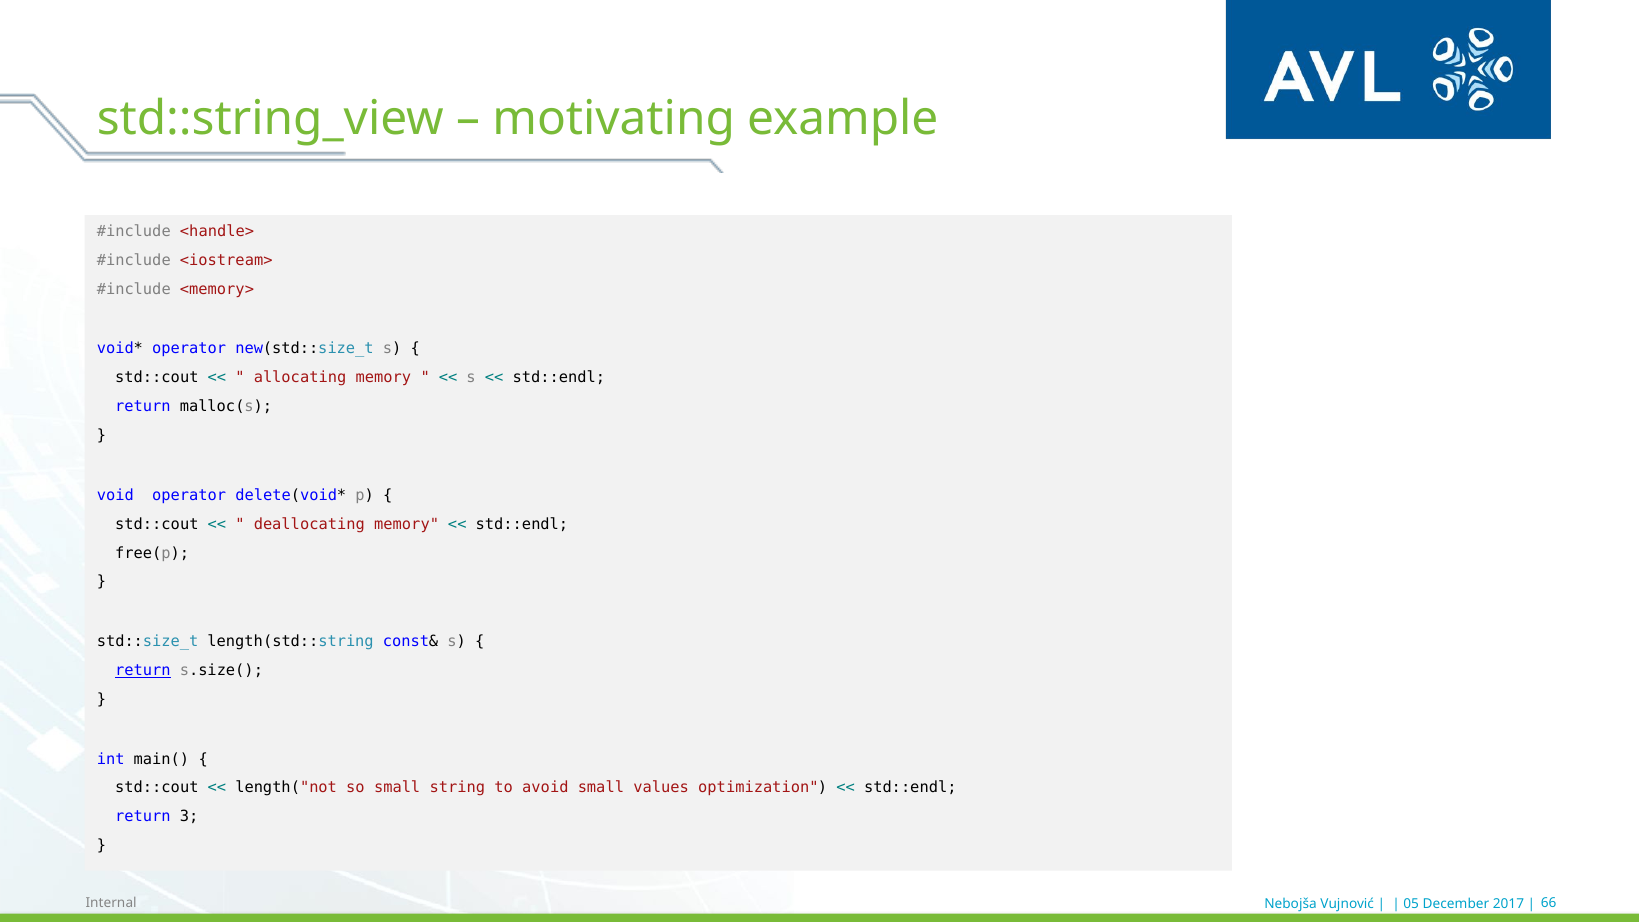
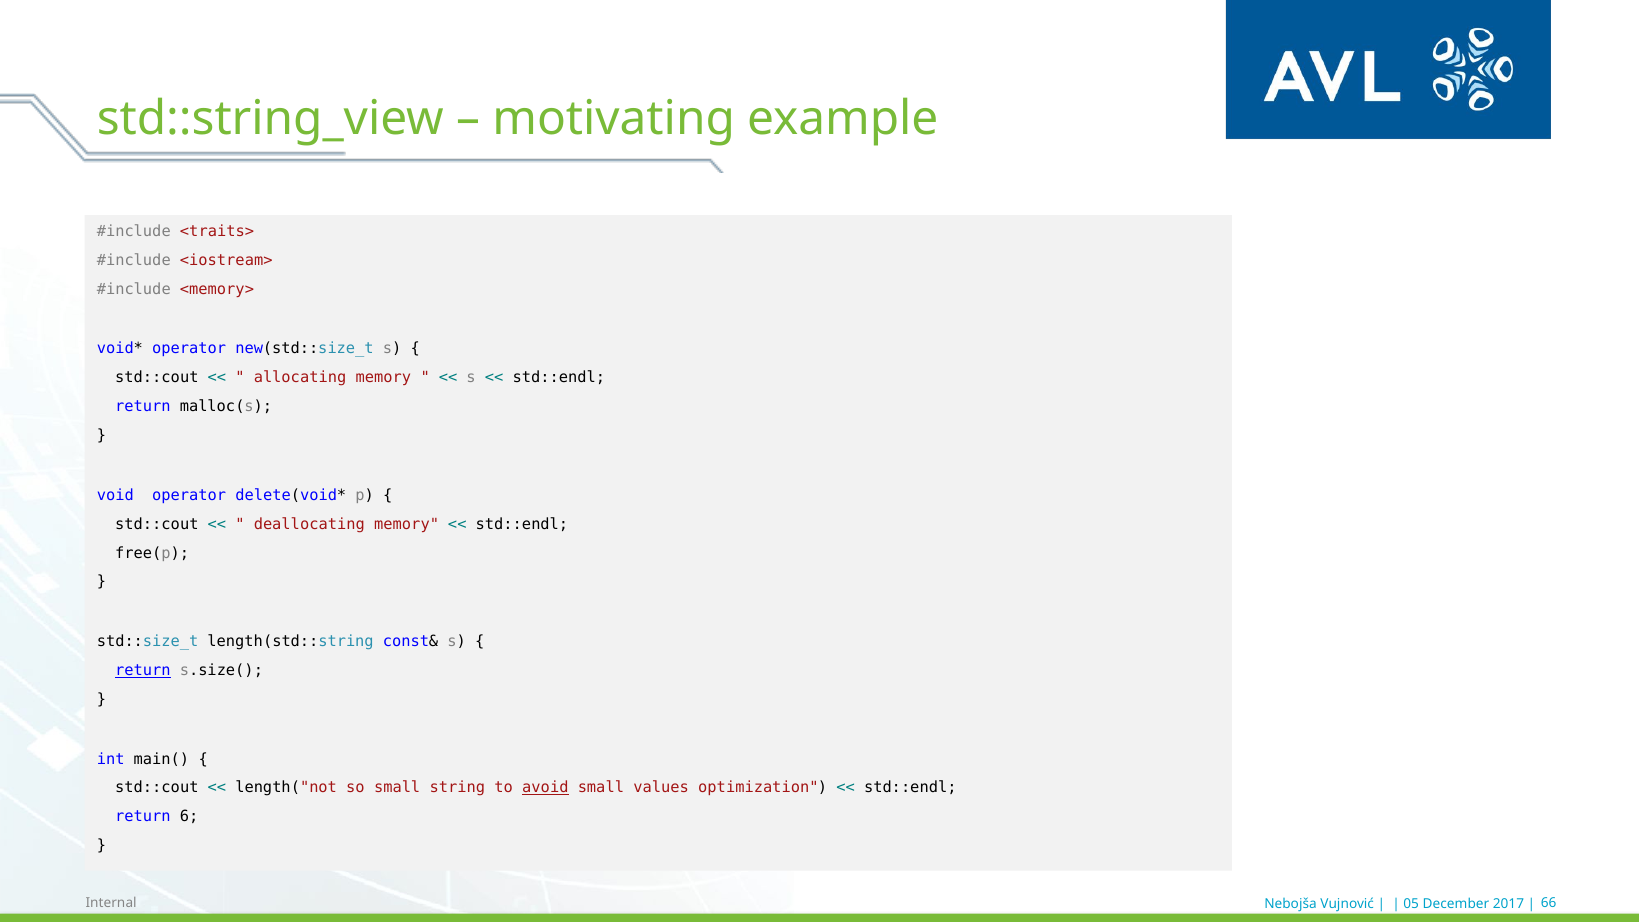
<handle>: <handle> -> <traits> (217, 231)
avoid underline: none -> present (545, 788)
3: 3 -> 6 (189, 817)
